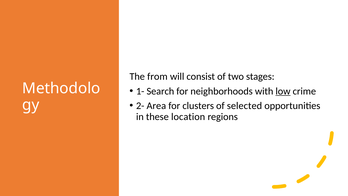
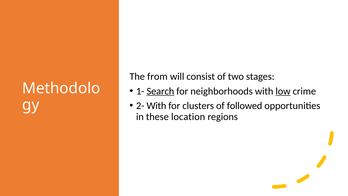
Search underline: none -> present (160, 91)
2- Area: Area -> With (156, 106)
selected: selected -> followed (245, 106)
